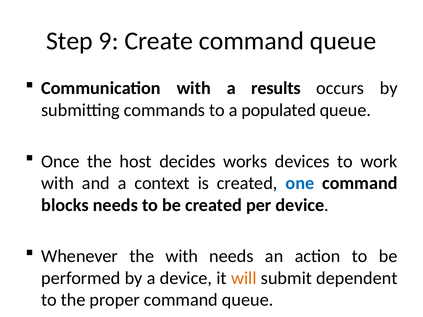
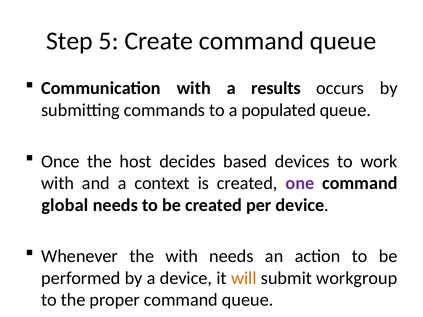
9: 9 -> 5 (109, 41)
works: works -> based (245, 161)
one colour: blue -> purple (300, 183)
blocks: blocks -> global (65, 205)
dependent: dependent -> workgroup (357, 278)
